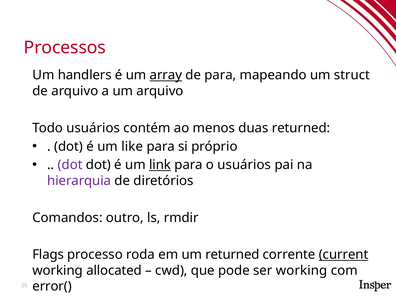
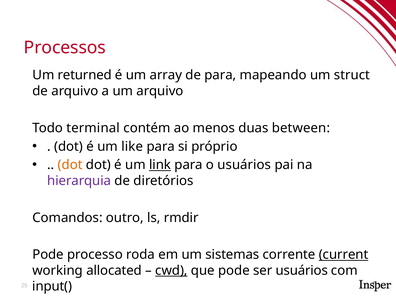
handlers: handlers -> returned (85, 75)
array underline: present -> none (166, 75)
Todo usuários: usuários -> terminal (93, 128)
duas returned: returned -> between (301, 128)
dot colour: purple -> orange (70, 165)
Flags: Flags -> Pode (48, 255)
um returned: returned -> sistemas (232, 255)
cwd underline: none -> present (171, 270)
ser working: working -> usuários (302, 270)
error(: error( -> input( (52, 286)
